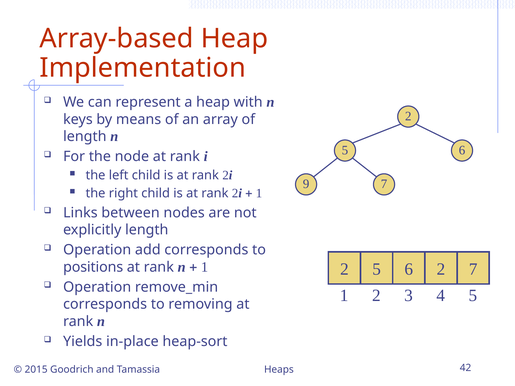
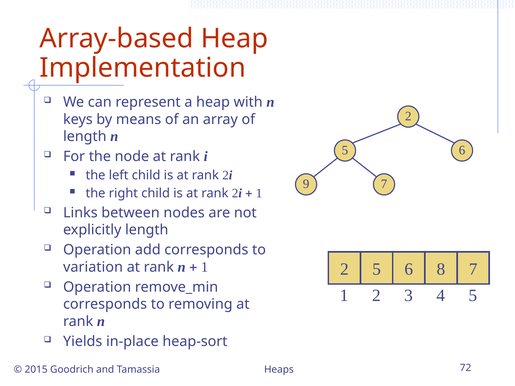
6 2: 2 -> 8 (441, 269)
positions: positions -> variation (93, 267)
42: 42 -> 72 (466, 368)
